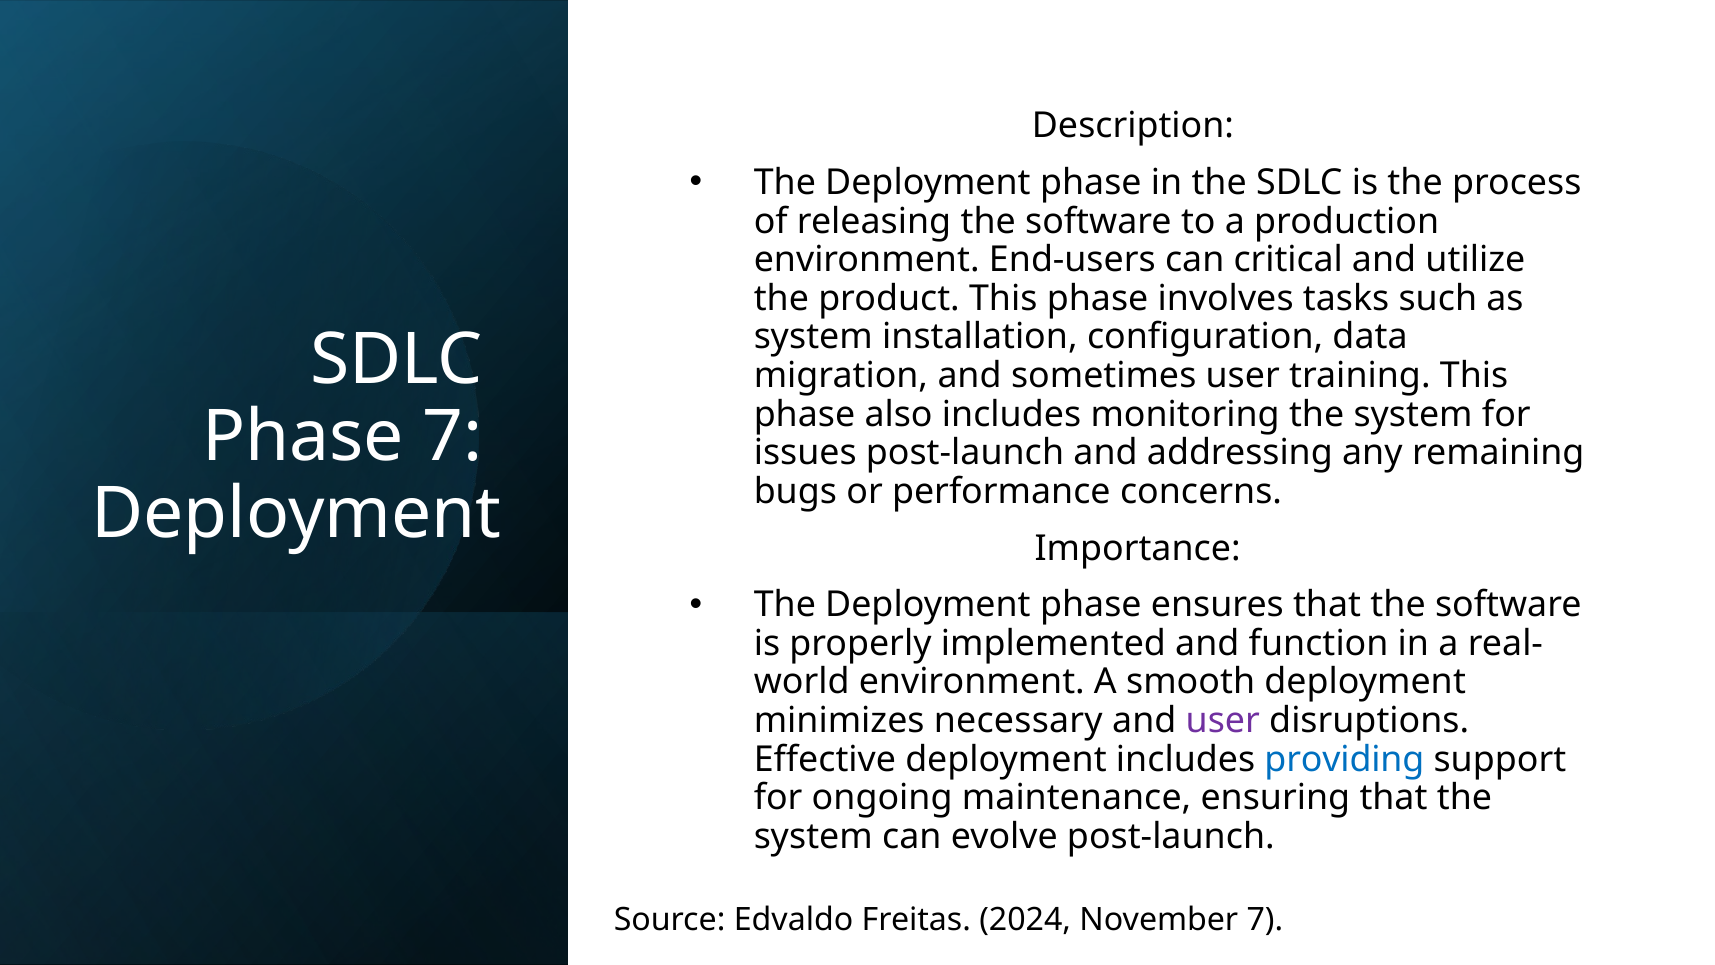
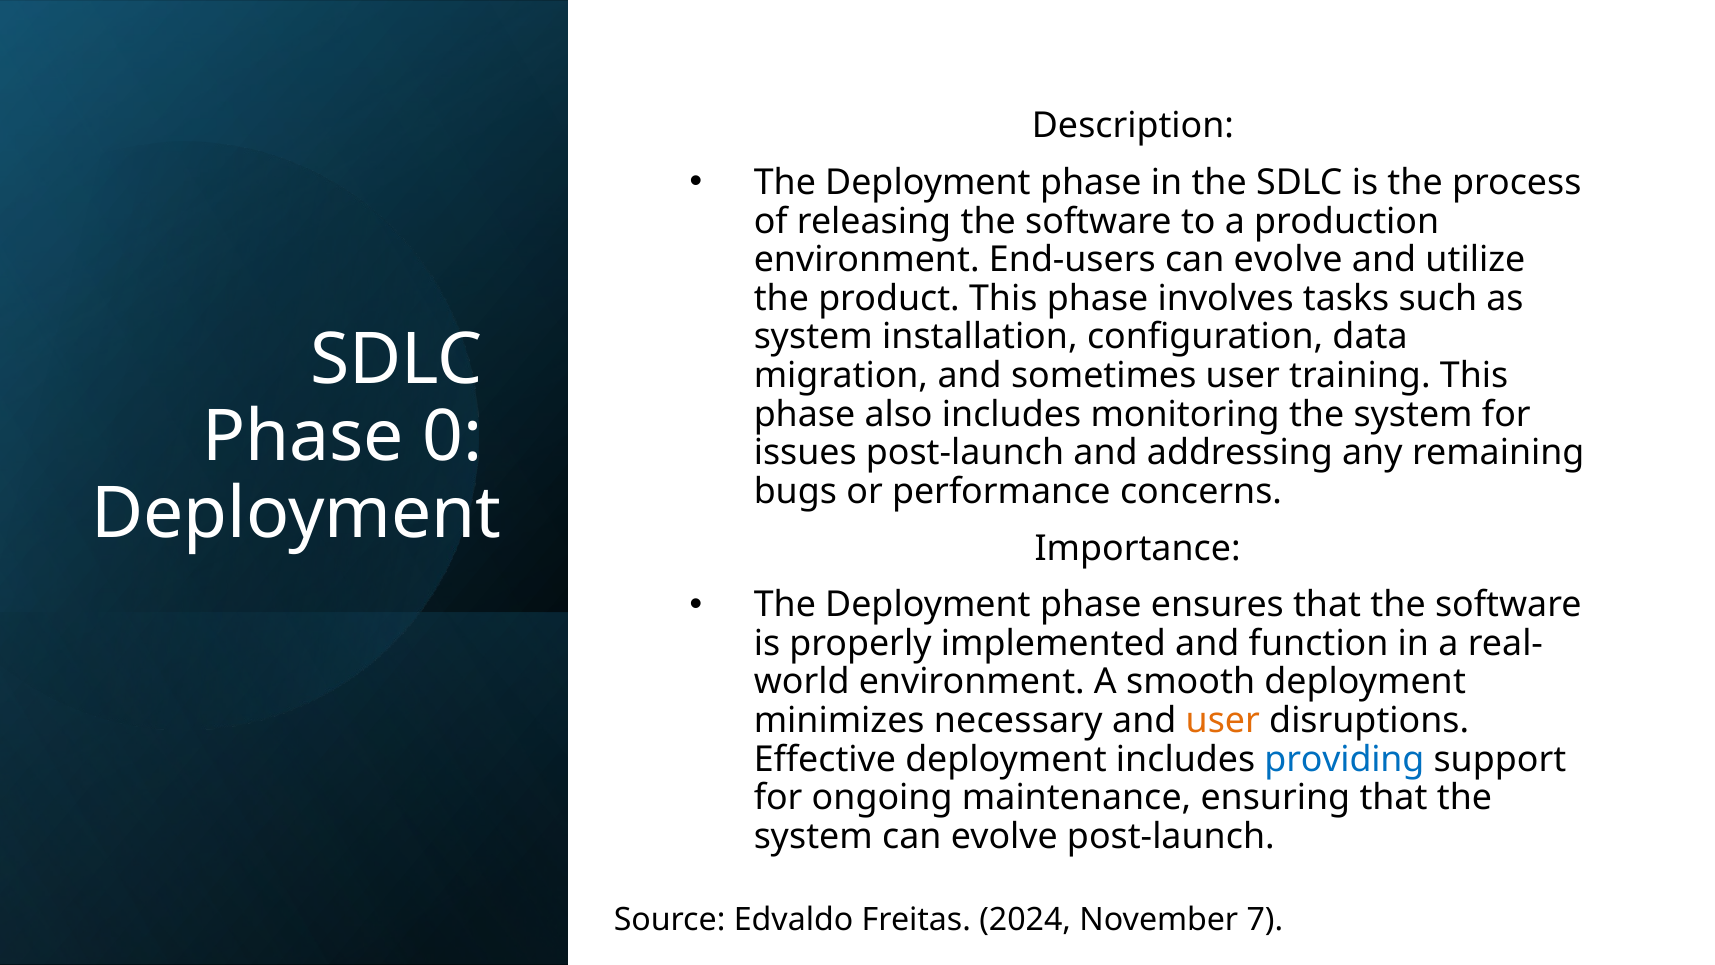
End-users can critical: critical -> evolve (1288, 260)
Phase 7: 7 -> 0 (453, 436)
user colour: purple -> orange (1223, 721)
